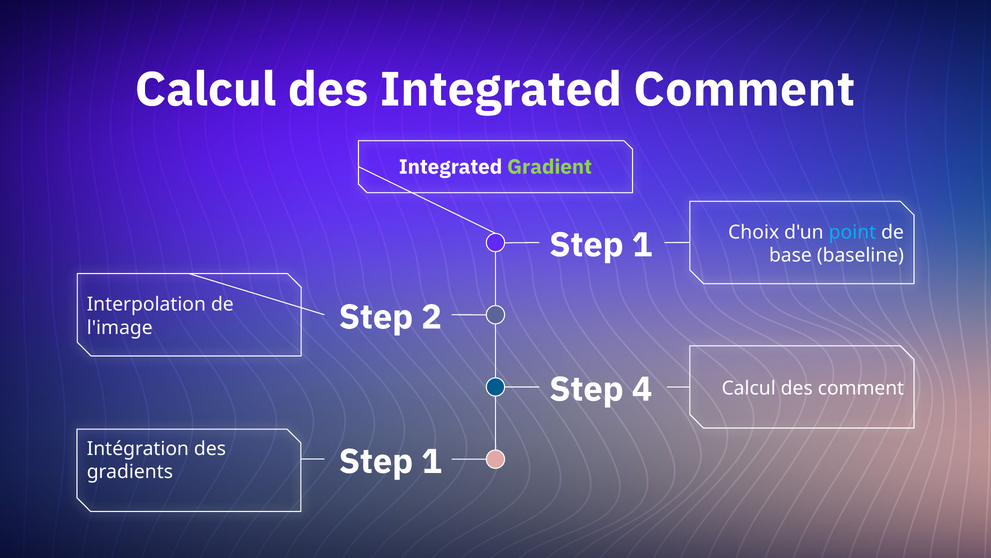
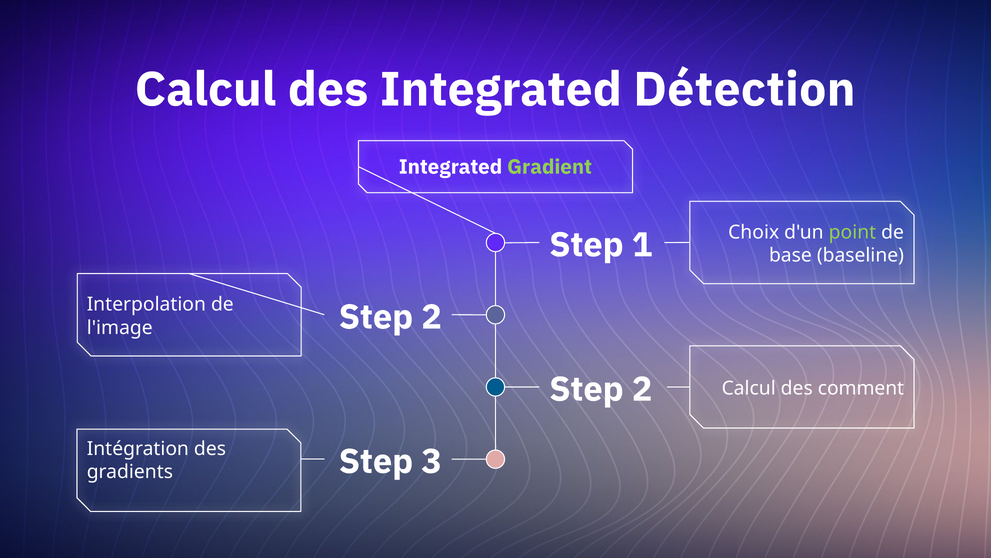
Integrated Comment: Comment -> Détection (744, 90)
point colour: light blue -> light green (852, 232)
4: 4 -> 2 (642, 389)
1: 1 -> 3 (432, 461)
